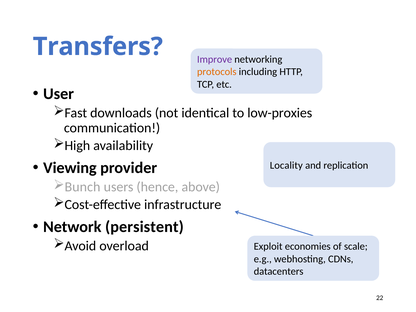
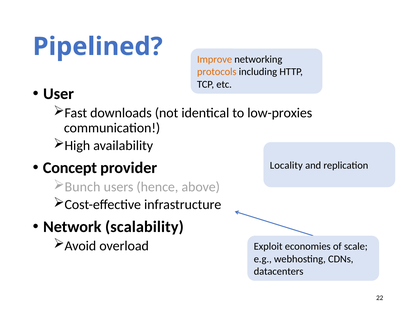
Transfers: Transfers -> Pipelined (98, 47)
Improve colour: purple -> orange (215, 59)
Viewing: Viewing -> Concept (70, 168)
persistent: persistent -> scalability (144, 227)
